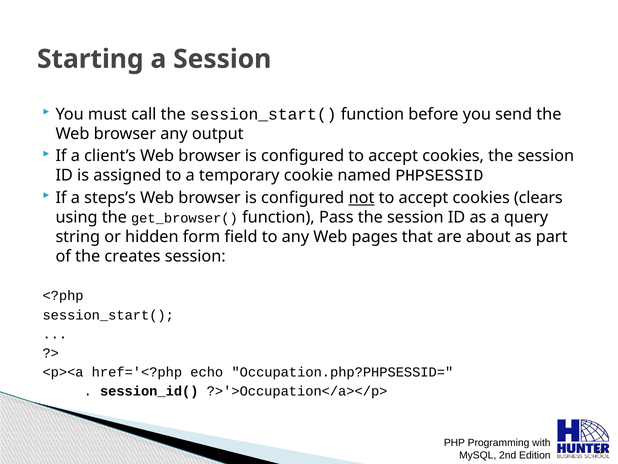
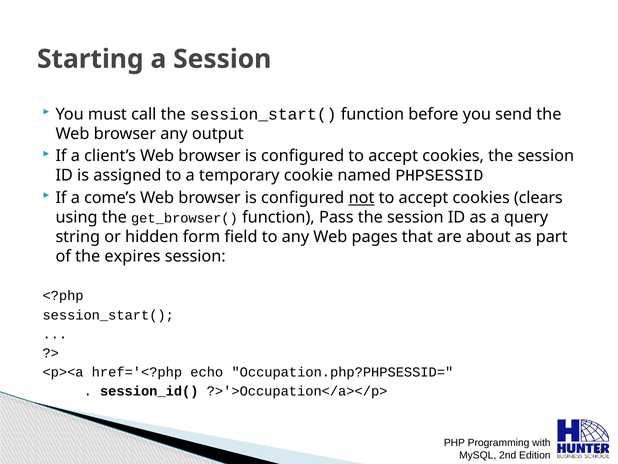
steps’s: steps’s -> come’s (110, 197)
creates: creates -> expires (132, 256)
